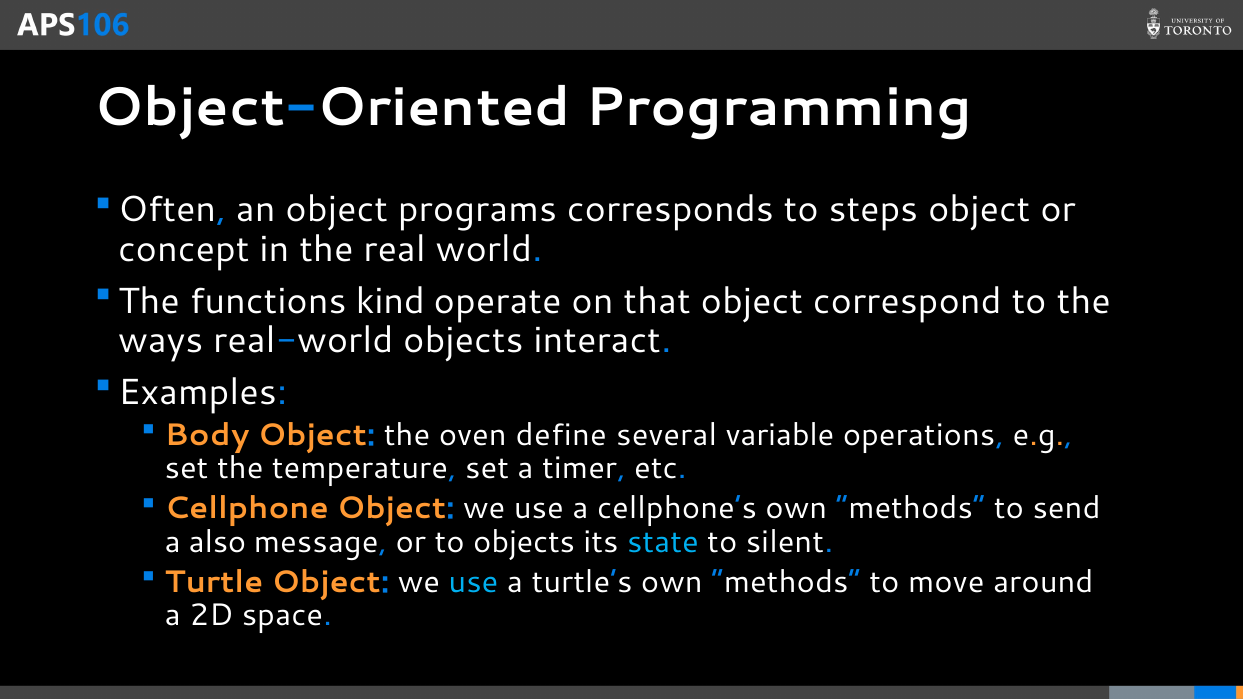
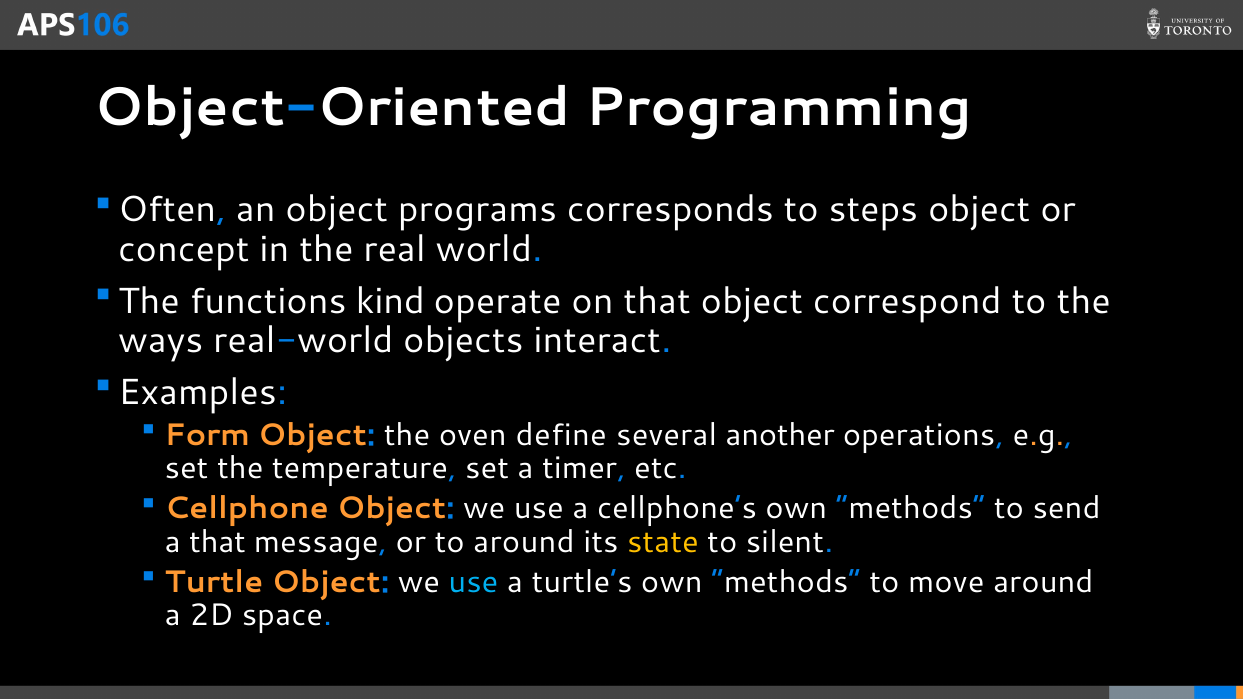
Body: Body -> Form (207, 435)
variable: variable -> another (780, 435)
a also: also -> that (218, 542)
to objects: objects -> around (524, 542)
state colour: light blue -> yellow (663, 542)
